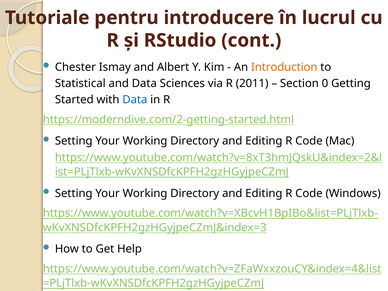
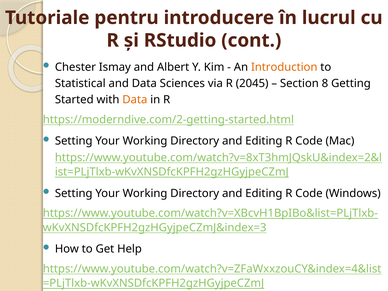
2011: 2011 -> 2045 (252, 83)
0: 0 -> 8 (325, 83)
Data colour: blue -> orange (135, 100)
